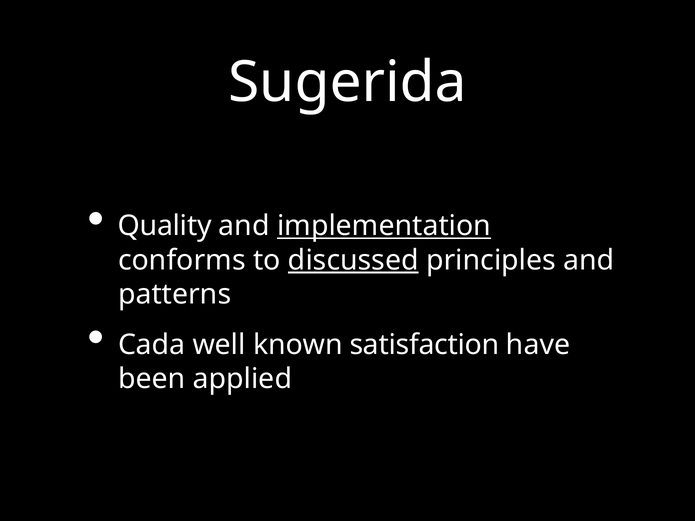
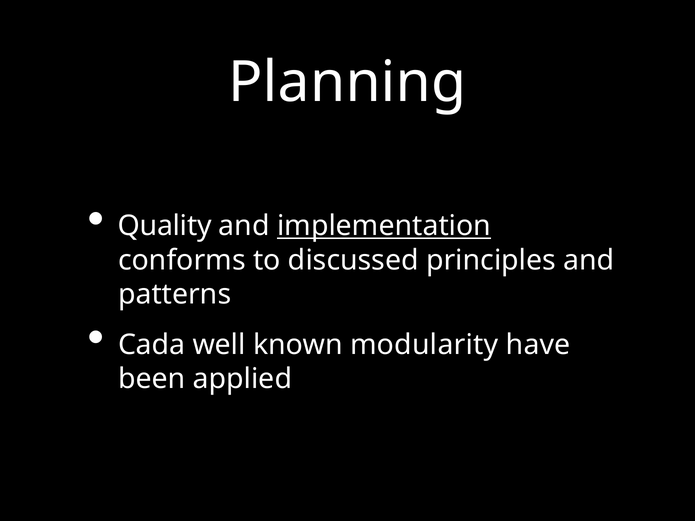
Sugerida: Sugerida -> Planning (347, 83)
discussed underline: present -> none (353, 260)
satisfaction: satisfaction -> modularity (424, 345)
